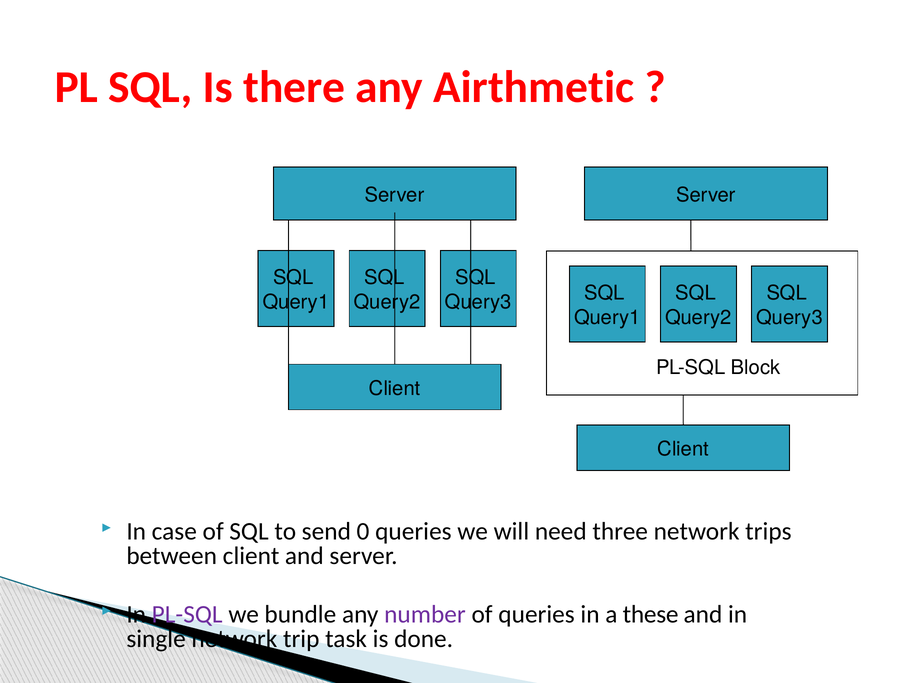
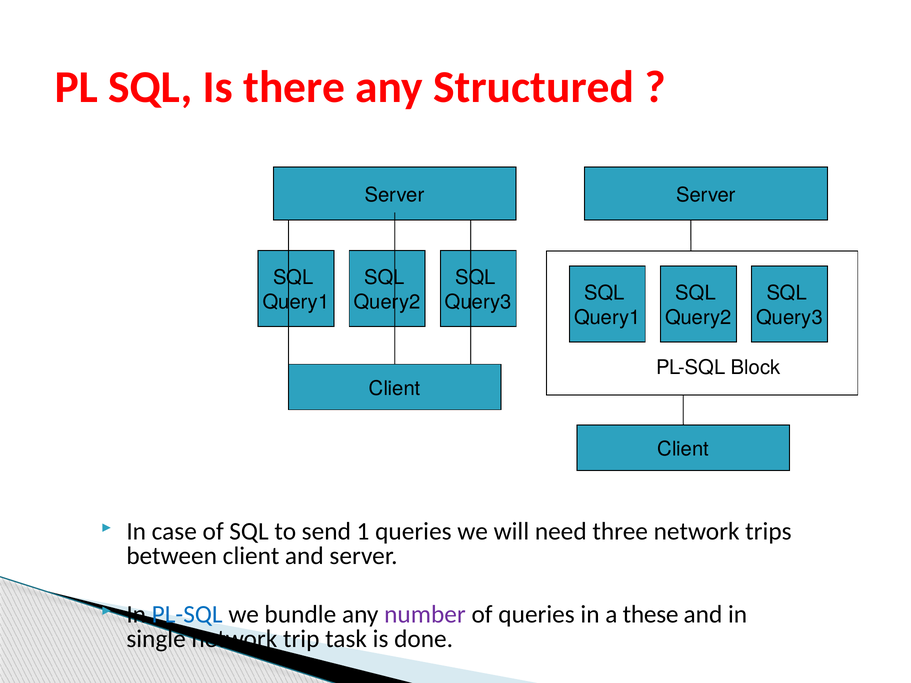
Airthmetic: Airthmetic -> Structured (534, 87)
0: 0 -> 1 (363, 532)
PL-SQL colour: purple -> blue (187, 615)
